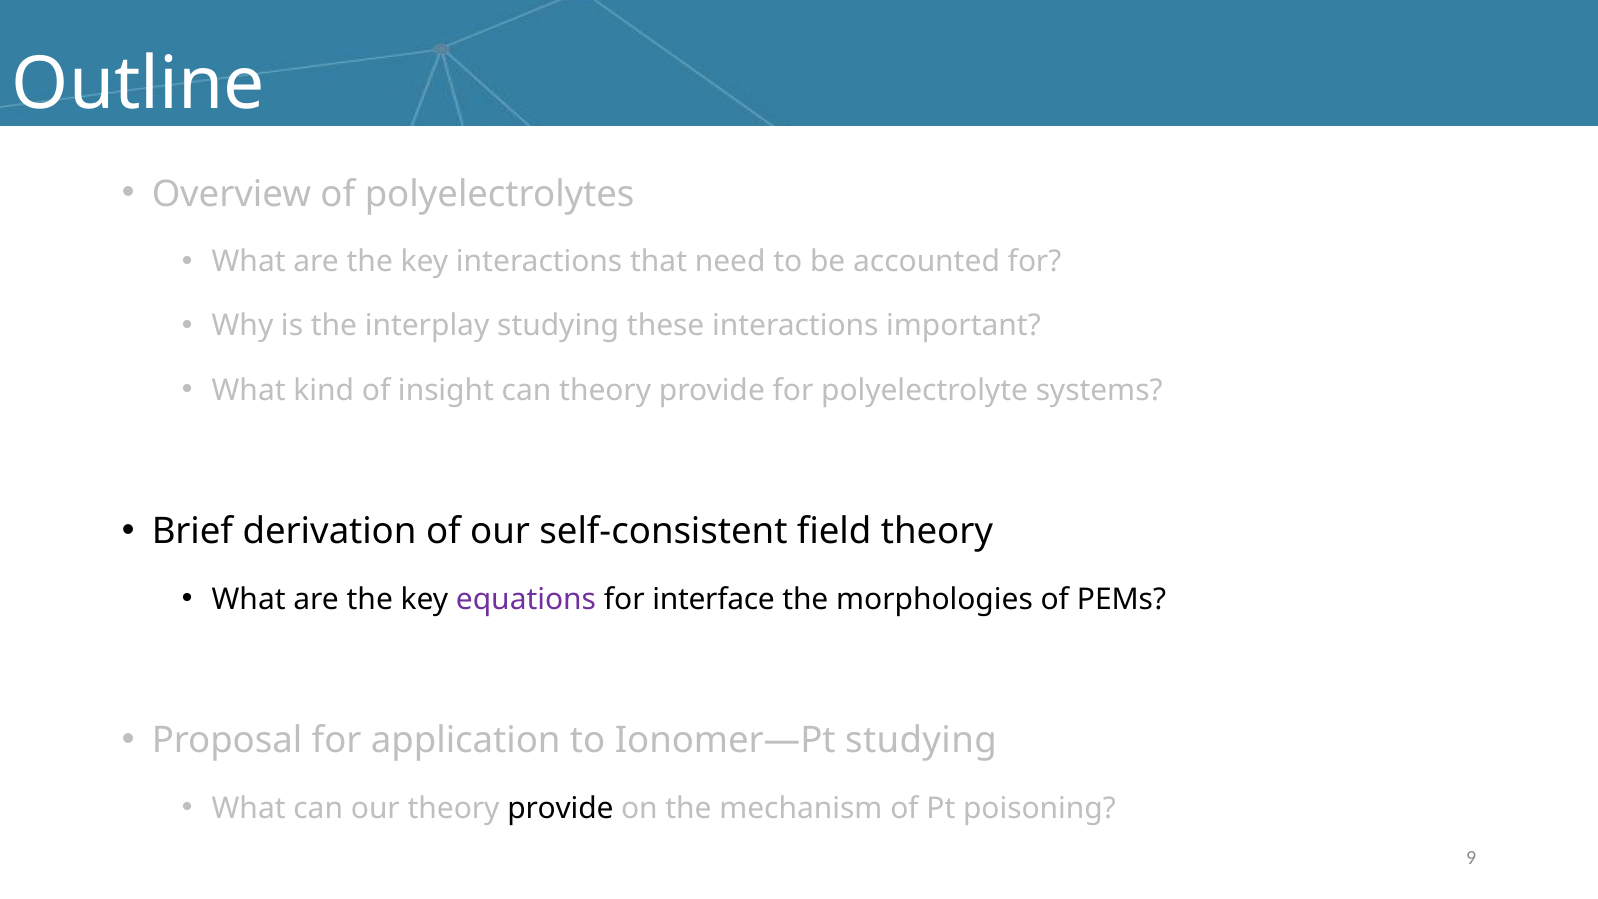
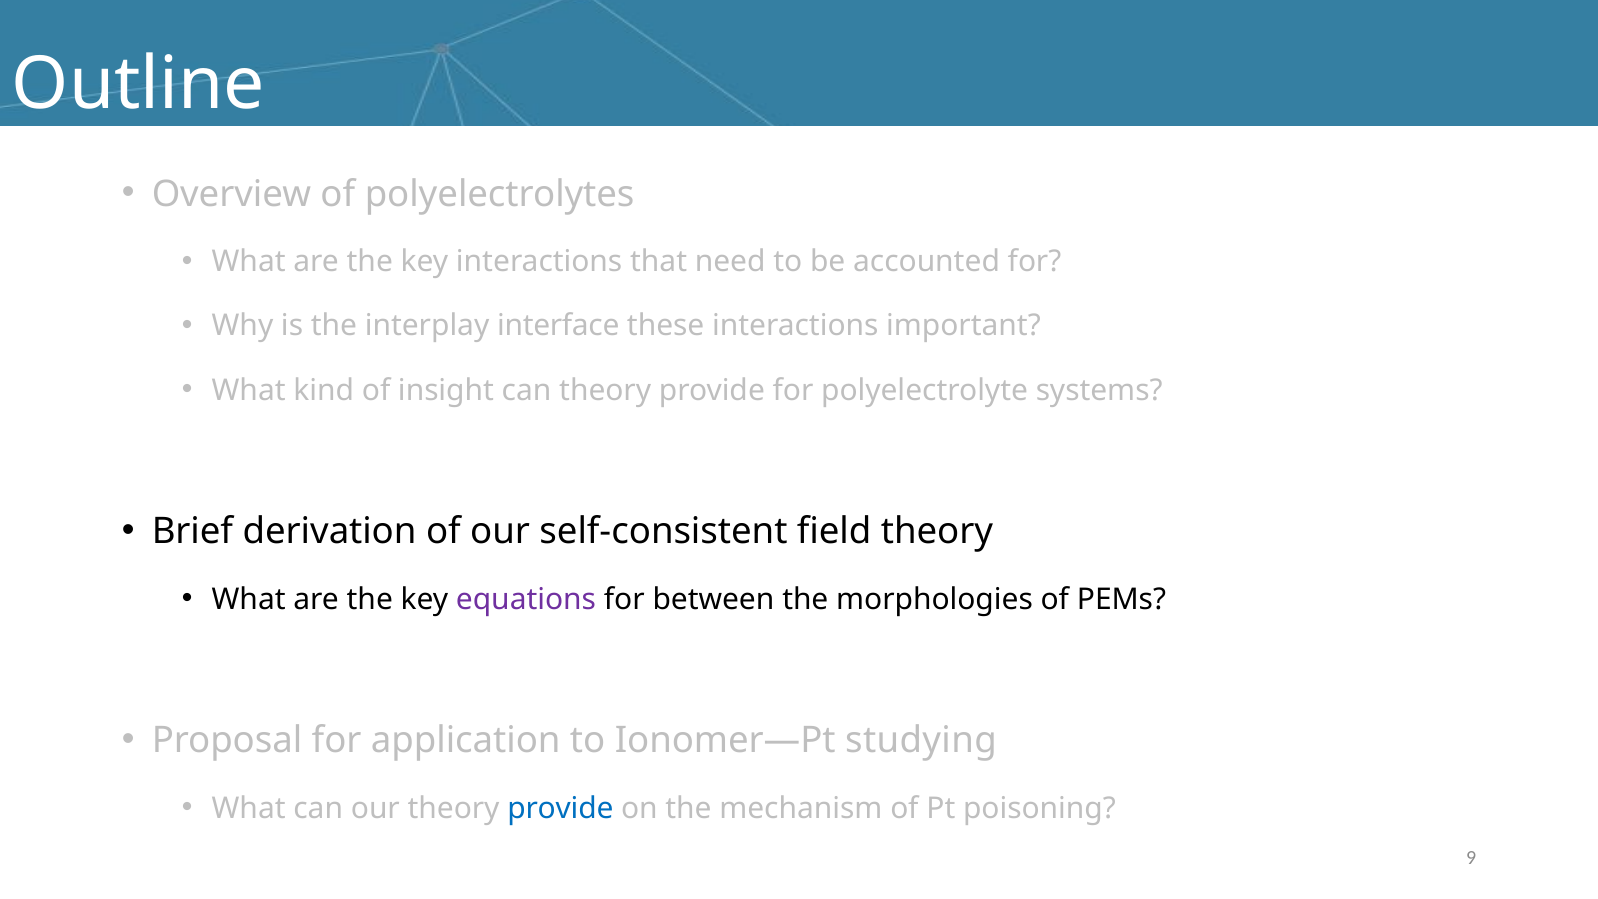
interplay studying: studying -> interface (558, 326)
interface: interface -> between (713, 599)
provide colour: black -> blue (560, 808)
